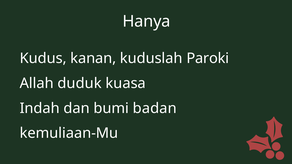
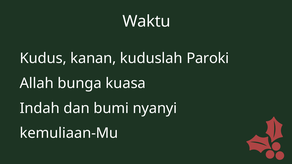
Hanya: Hanya -> Waktu (146, 21)
duduk: duduk -> bunga (80, 83)
badan: badan -> nyanyi (155, 108)
